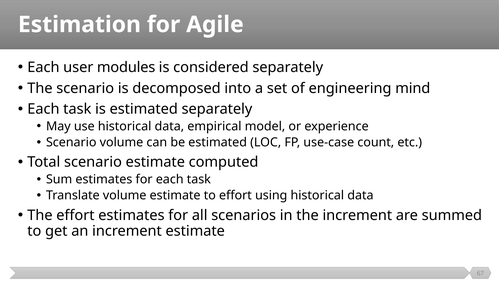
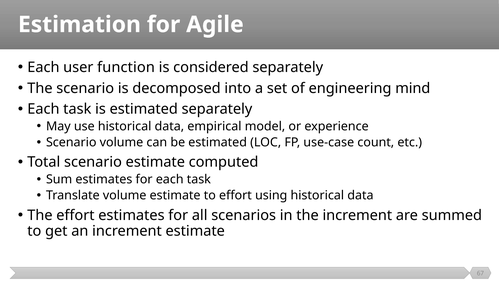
modules: modules -> function (126, 67)
